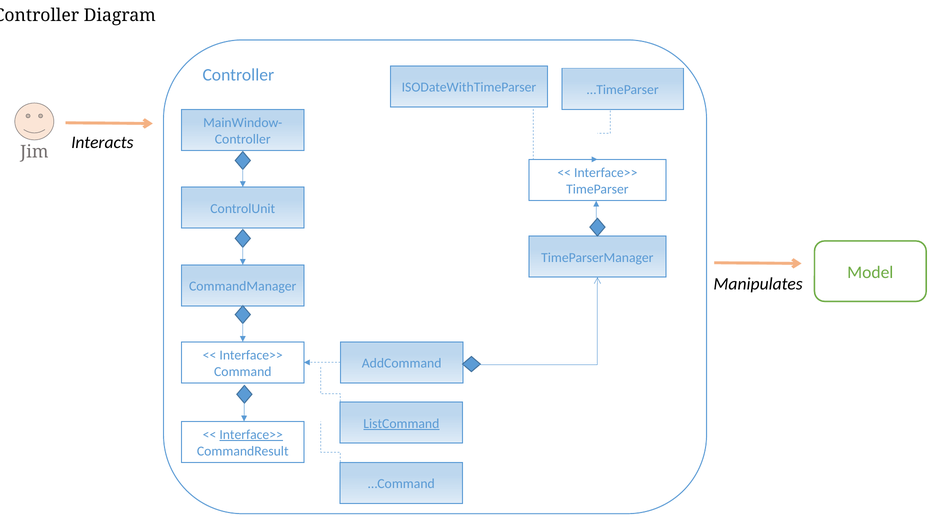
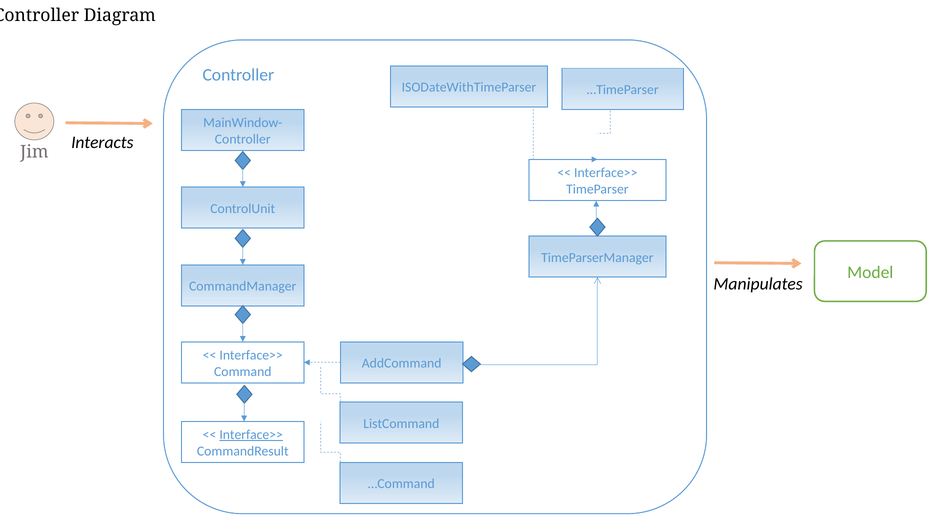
ListCommand underline: present -> none (401, 423)
